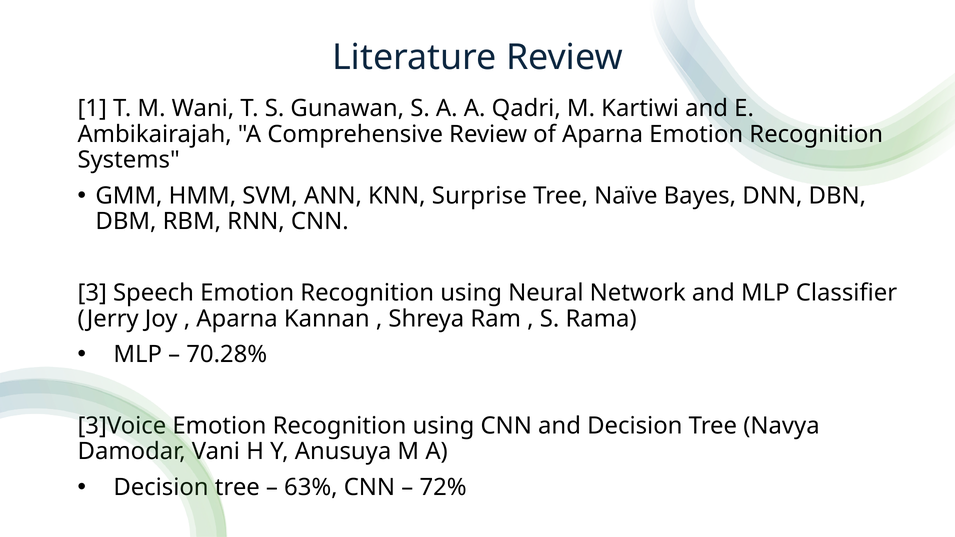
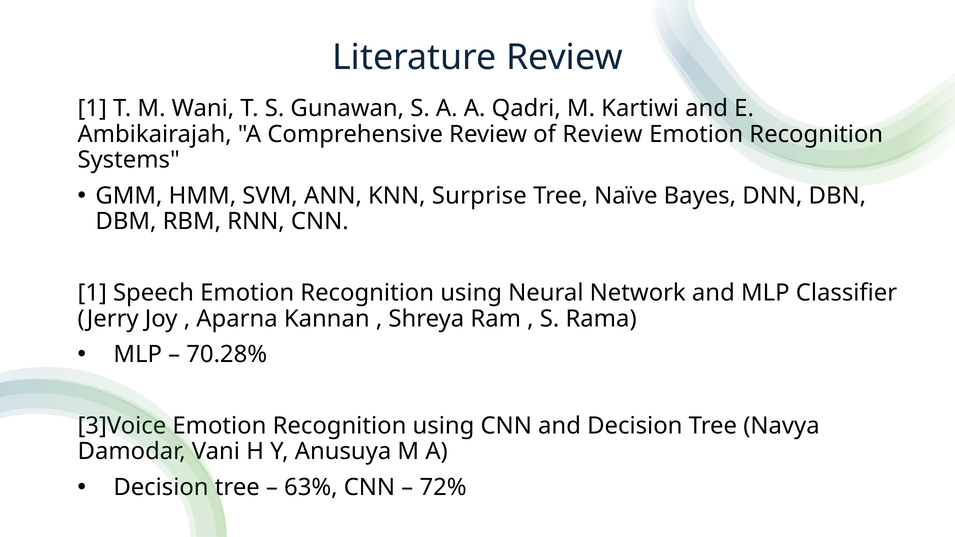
of Aparna: Aparna -> Review (602, 134)
3: 3 -> 1 (92, 293)
